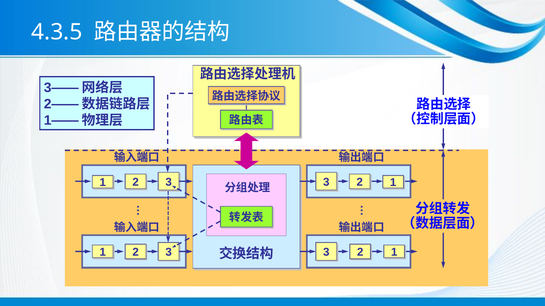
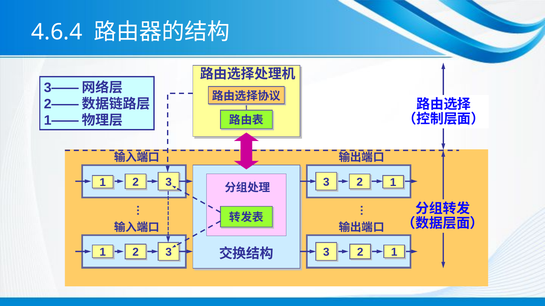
4.3.5: 4.3.5 -> 4.6.4 (57, 32)
